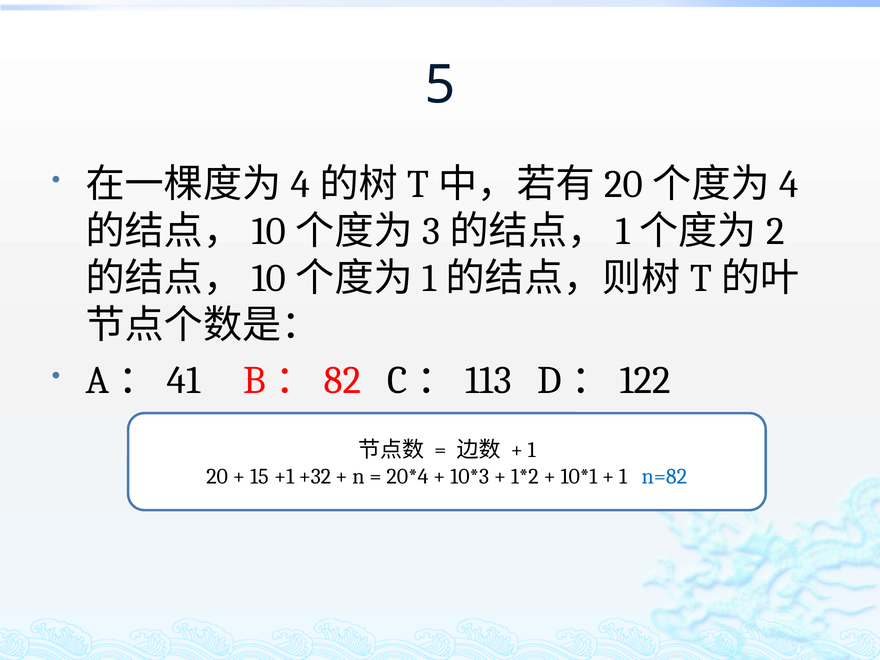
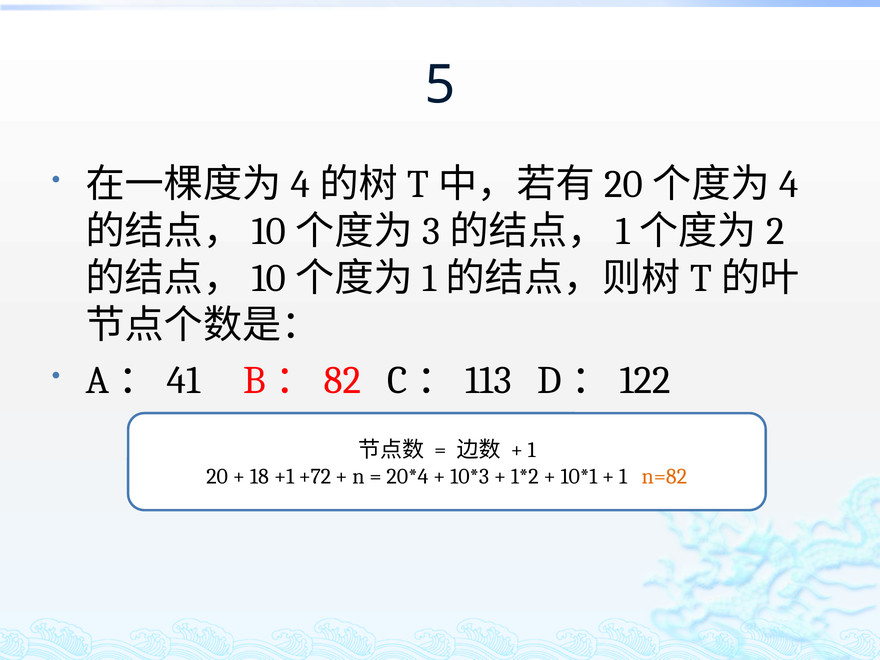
15: 15 -> 18 (259, 476)
+32: +32 -> +72 (315, 476)
n=82 colour: blue -> orange (664, 476)
